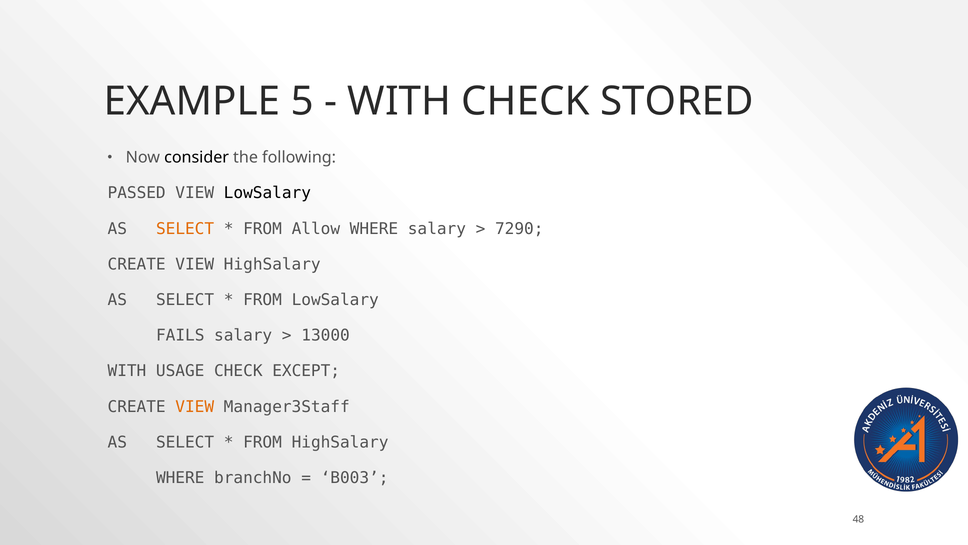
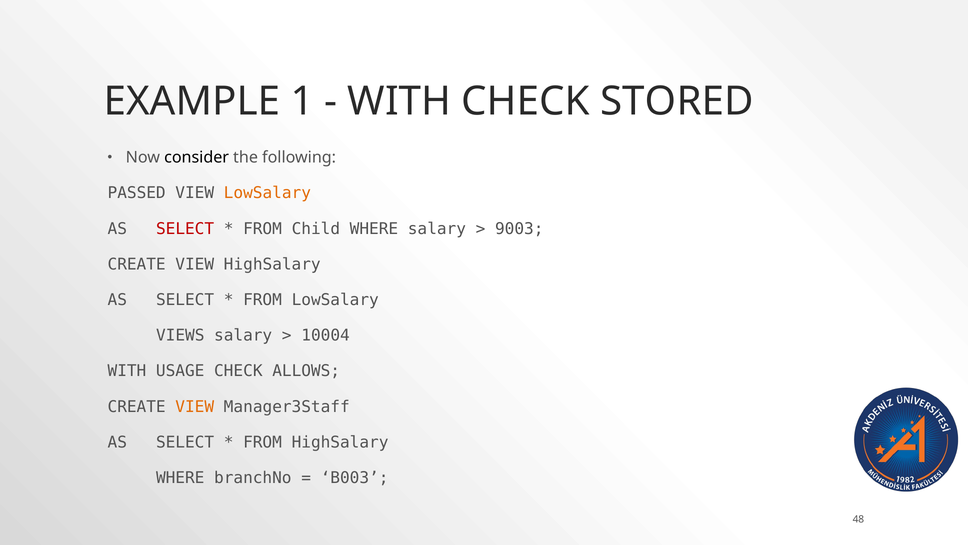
5: 5 -> 1 (302, 101)
LowSalary colour: black -> orange (267, 193)
SELECT colour: orange -> red (185, 229)
Allow: Allow -> Child (316, 229)
7290: 7290 -> 9003 (519, 229)
FAILS: FAILS -> VIEWS (180, 335)
13000: 13000 -> 10004 (326, 335)
EXCEPT: EXCEPT -> ALLOWS (306, 371)
